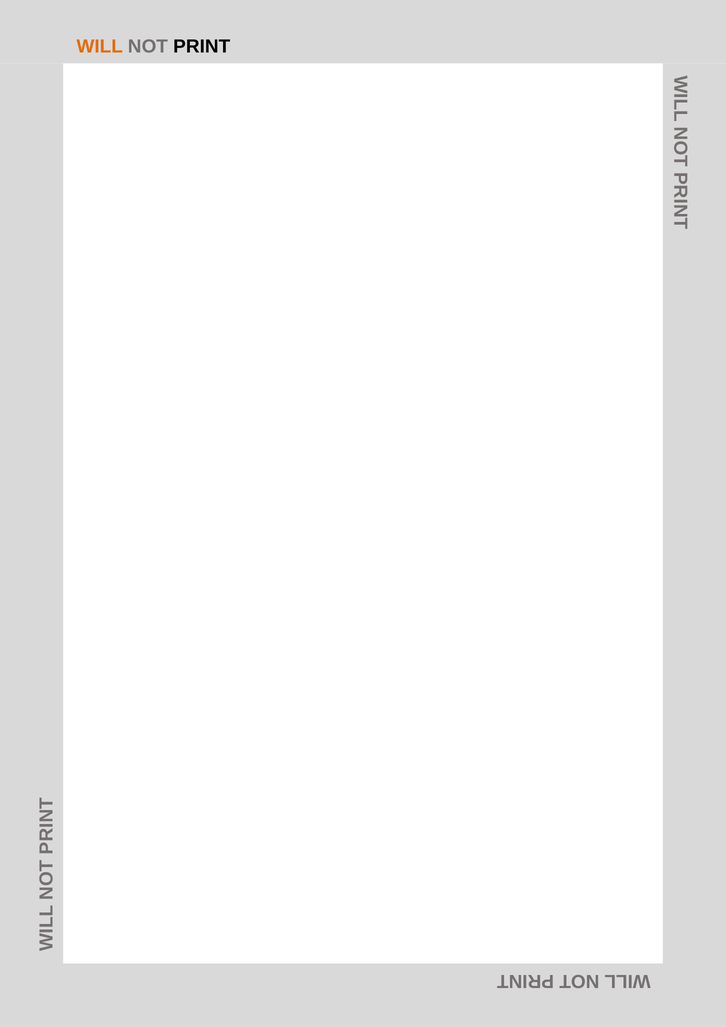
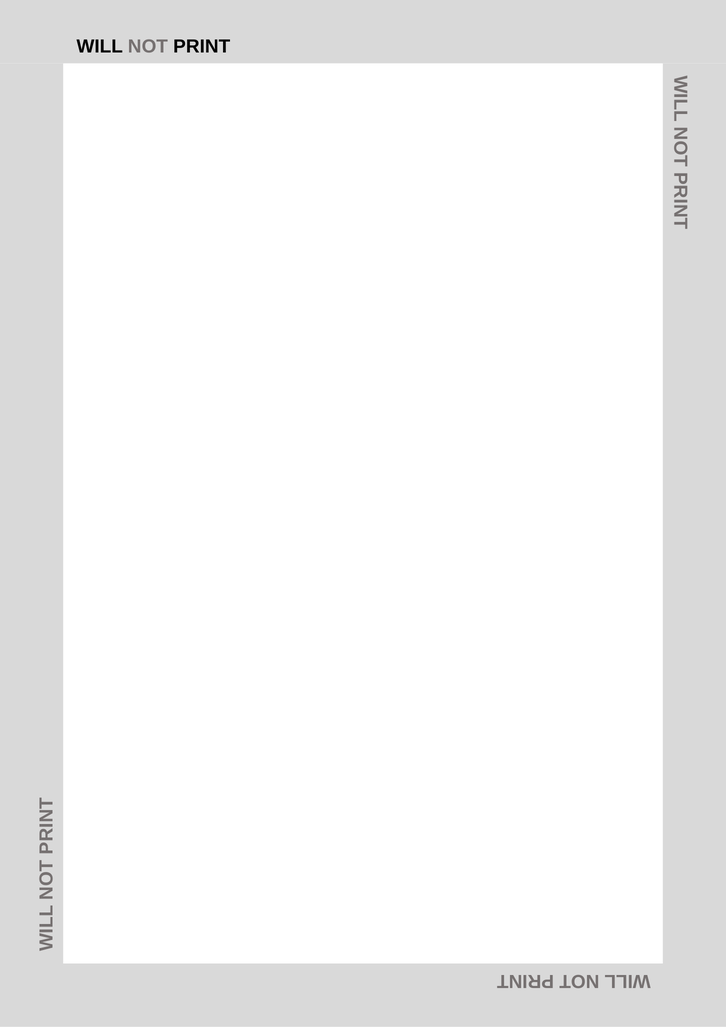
WILL colour: orange -> black (100, 46)
